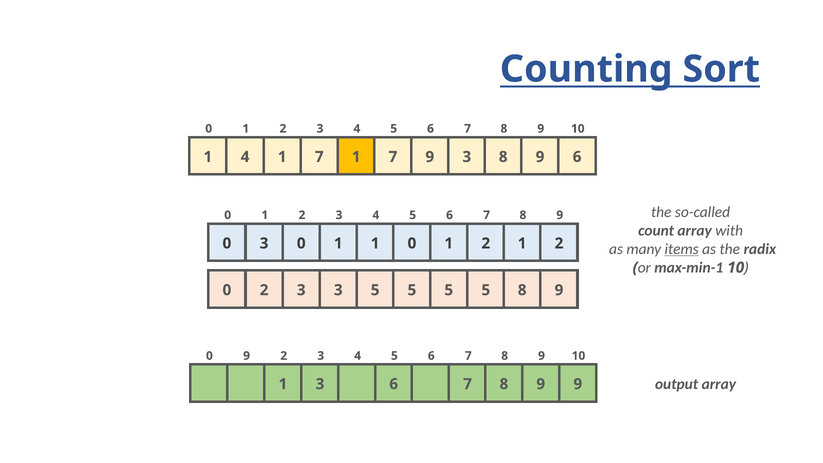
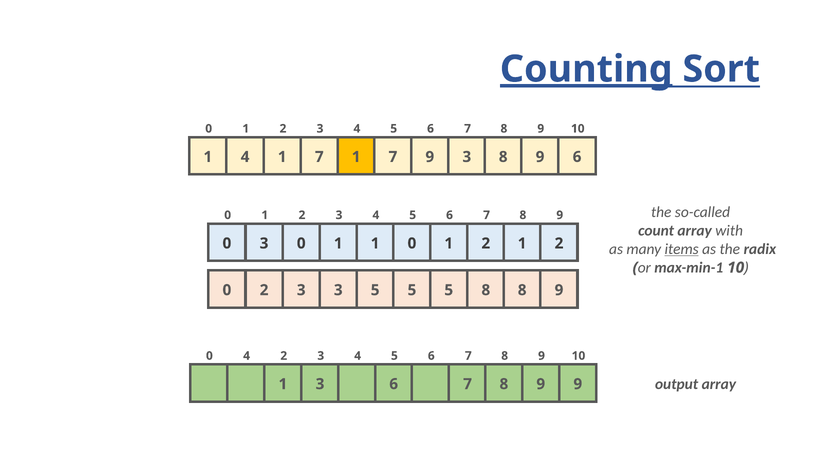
Counting underline: none -> present (586, 69)
5 5 5 5: 5 -> 8 (486, 290)
0 9: 9 -> 4 (247, 356)
